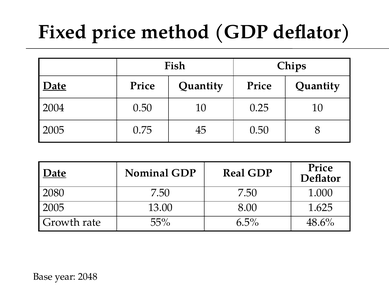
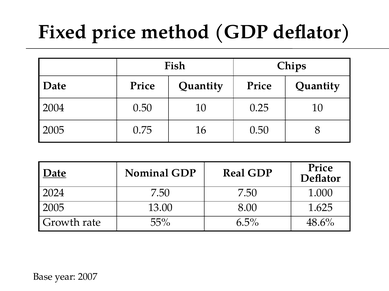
Date underline: present -> none (55, 86)
45: 45 -> 16 (201, 130)
2080: 2080 -> 2024 (54, 193)
2048: 2048 -> 2007 (88, 277)
